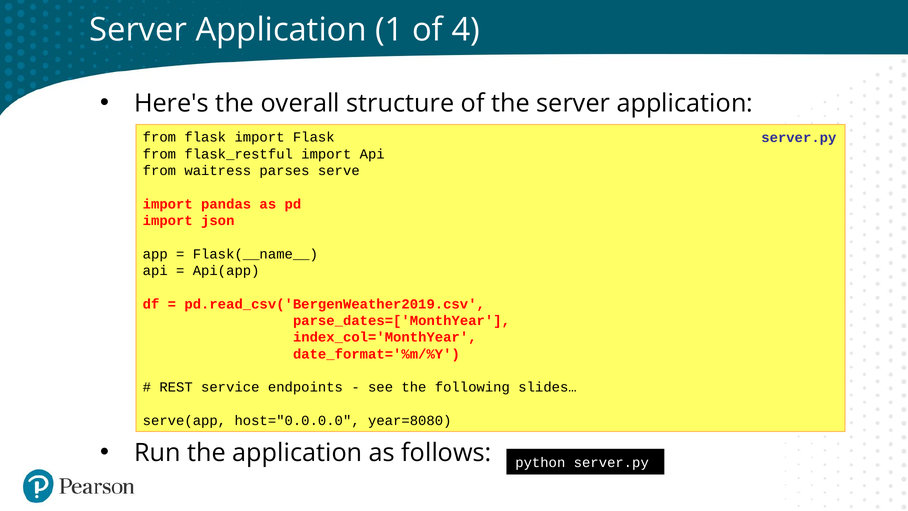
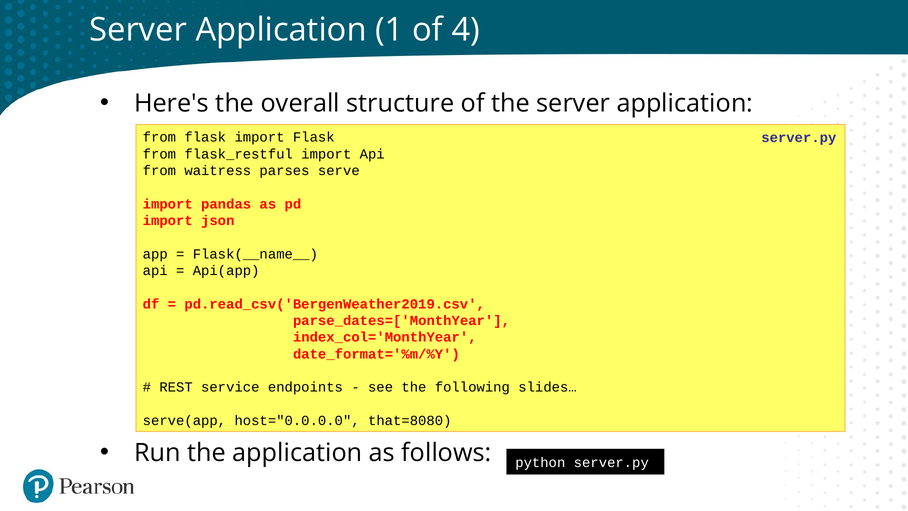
year=8080: year=8080 -> that=8080 (410, 420)
